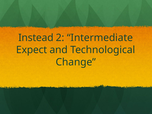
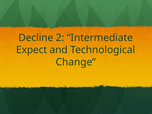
Instead: Instead -> Decline (36, 38)
